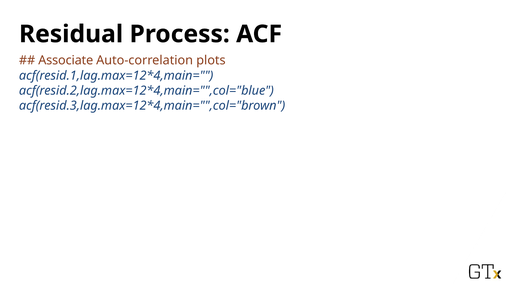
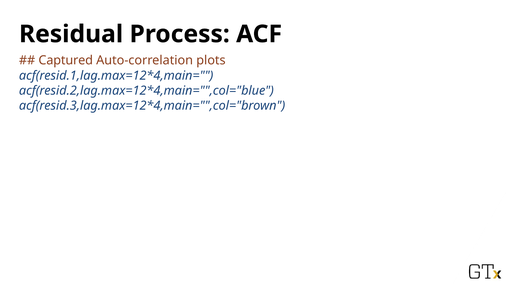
Associate: Associate -> Captured (66, 61)
